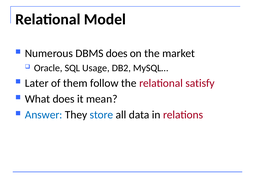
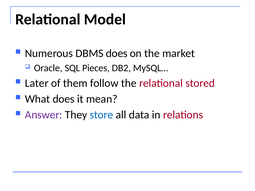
Usage: Usage -> Pieces (96, 68)
satisfy: satisfy -> stored (200, 83)
Answer colour: blue -> purple (44, 115)
